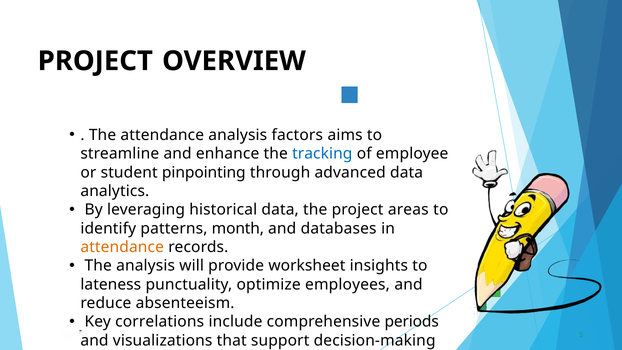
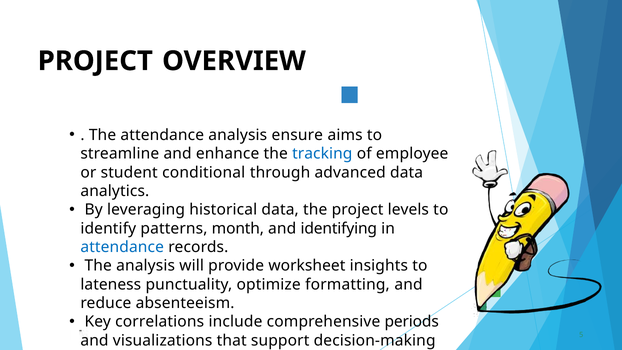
factors: factors -> ensure (297, 135)
pinpointing: pinpointing -> conditional (204, 172)
areas: areas -> levels (408, 210)
databases: databases -> identifying (339, 228)
attendance colour: orange -> blue (122, 247)
employees: employees -> formatting (347, 284)
